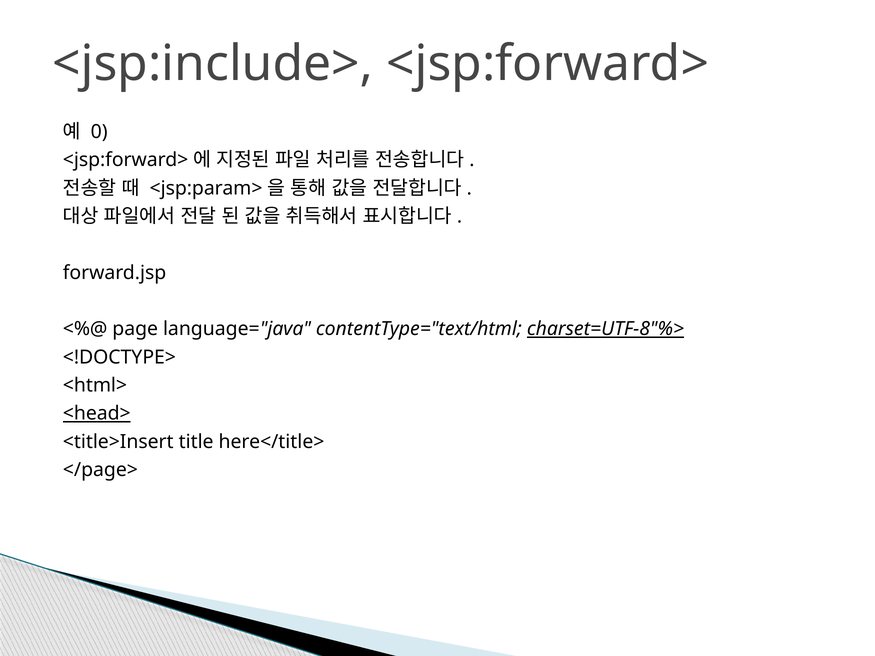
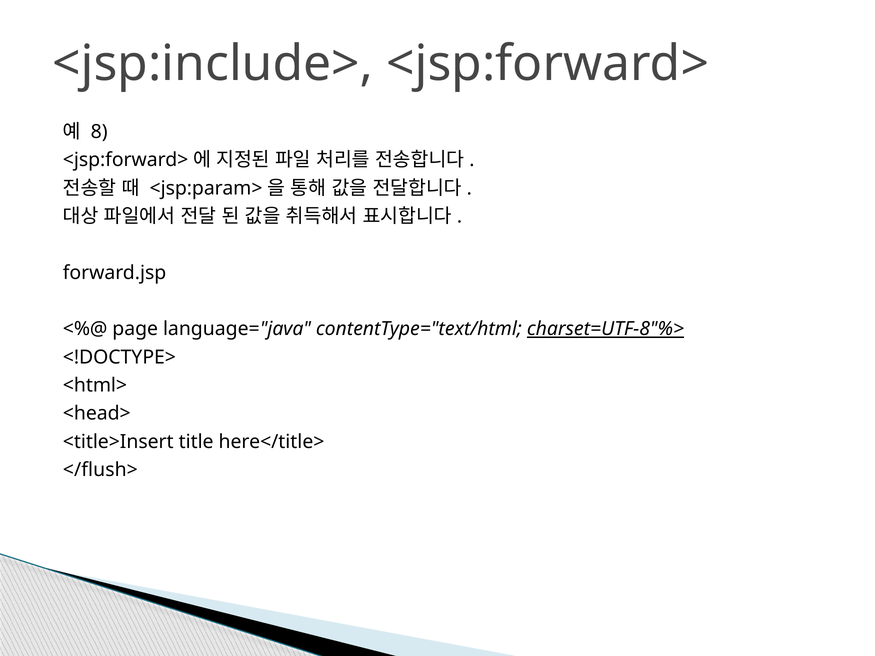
0: 0 -> 8 (99, 132)
<head> underline: present -> none (97, 414)
</page>: </page> -> </flush> (100, 470)
